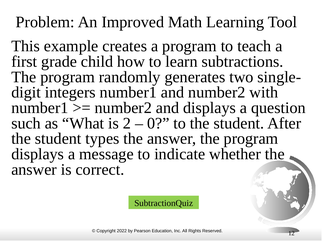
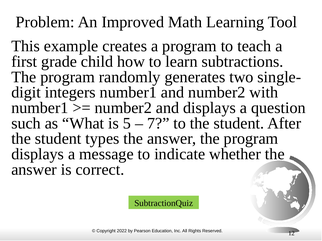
2: 2 -> 5 (127, 123)
0: 0 -> 7 (158, 123)
